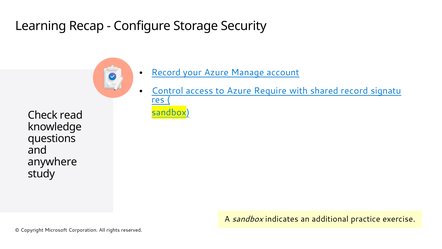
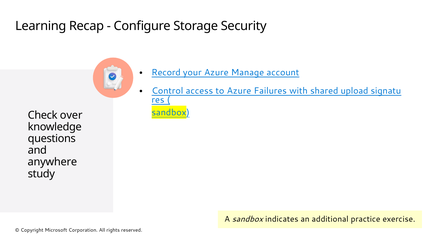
Require: Require -> Failures (270, 91)
shared record: record -> upload (354, 91)
read: read -> over (71, 115)
